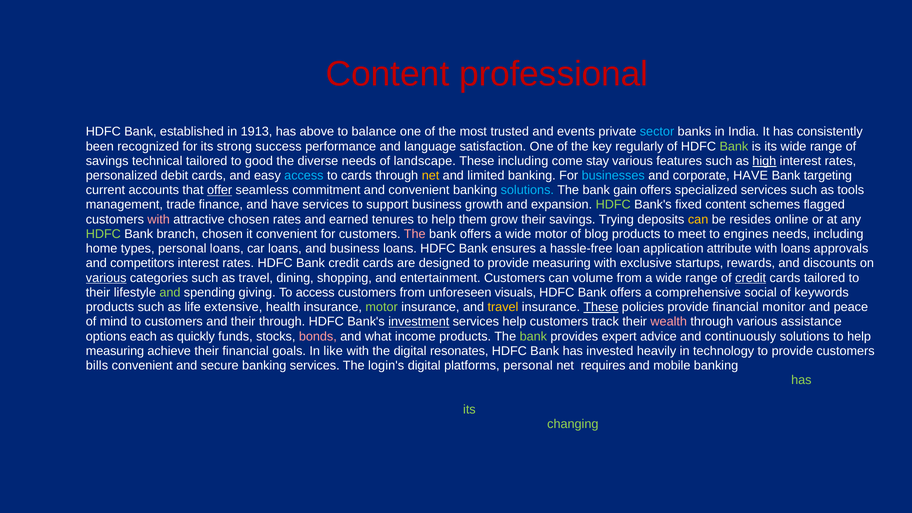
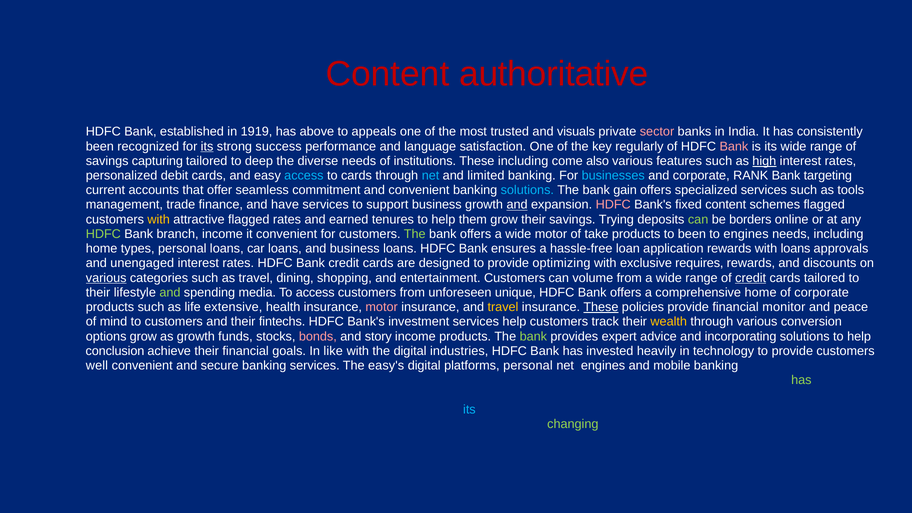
professional: professional -> authoritative (554, 74)
1913: 1913 -> 1919 (257, 132)
balance: balance -> appeals (374, 132)
events: events -> visuals (576, 132)
sector colour: light blue -> pink (657, 132)
its underline: none -> present (207, 146)
Bank colour: light green -> pink (734, 146)
technical: technical -> capturing (157, 161)
good: good -> deep (259, 161)
landscape: landscape -> institutions (425, 161)
come stay: stay -> also (598, 161)
net colour: yellow -> light blue (431, 176)
corporate HAVE: HAVE -> RANK (751, 176)
offer underline: present -> none (220, 190)
and underline: none -> present (517, 205)
HDFC colour: light green -> pink (613, 205)
with colour: pink -> yellow (159, 219)
attractive chosen: chosen -> flagged (249, 219)
can colour: yellow -> light green (698, 219)
resides: resides -> borders (750, 219)
branch chosen: chosen -> income (222, 234)
The colour: pink -> light green (415, 234)
blog: blog -> take (596, 234)
to meet: meet -> been (692, 234)
application attribute: attribute -> rewards (729, 249)
competitors: competitors -> unengaged (142, 263)
provide measuring: measuring -> optimizing (561, 263)
startups: startups -> requires (699, 263)
giving: giving -> media (257, 293)
visuals: visuals -> unique (515, 293)
comprehensive social: social -> home (761, 293)
of keywords: keywords -> corporate (822, 293)
motor colour: light green -> pink (382, 307)
their through: through -> fintechs (282, 322)
investment underline: present -> none (419, 322)
wealth colour: pink -> yellow (669, 322)
assistance: assistance -> conversion (811, 322)
options each: each -> grow (143, 336)
as quickly: quickly -> growth (196, 336)
what: what -> story (378, 336)
continuously: continuously -> incorporating (741, 336)
measuring: measuring -> conclusion (115, 351)
resonates: resonates -> industries (459, 351)
bills: bills -> well (97, 366)
login's: login's -> easy's (386, 366)
net requires: requires -> engines (603, 366)
its colour: light green -> light blue (469, 409)
